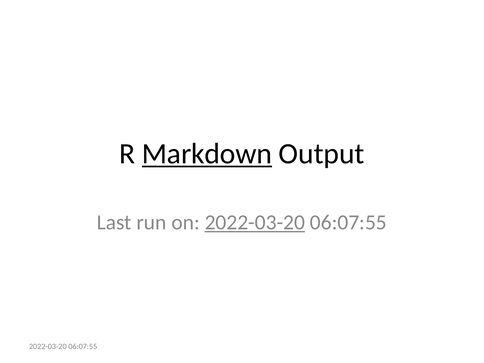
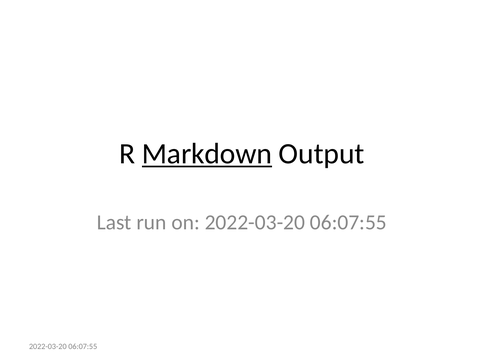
2022-03-20 underline: present -> none (255, 223)
